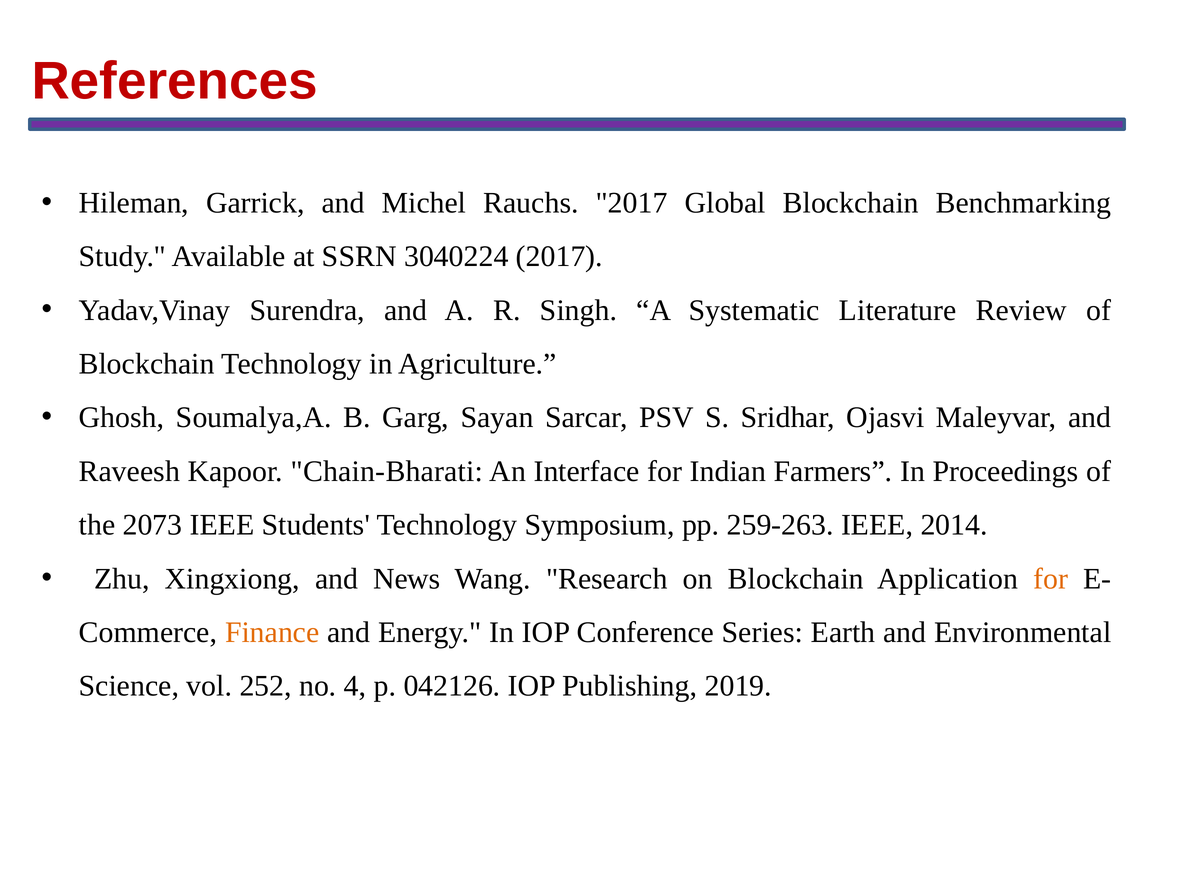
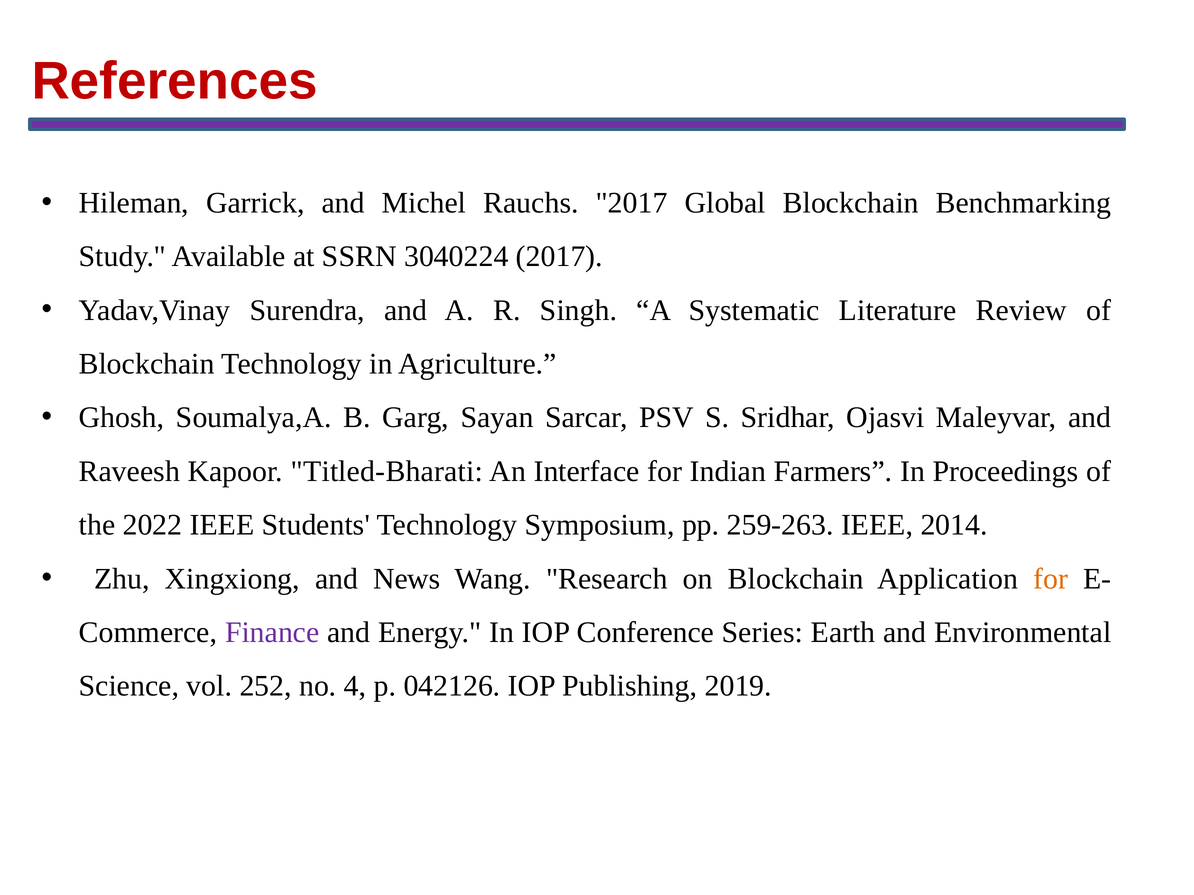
Chain-Bharati: Chain-Bharati -> Titled-Bharati (387, 472)
2073: 2073 -> 2022 (152, 525)
Finance colour: orange -> purple (272, 633)
